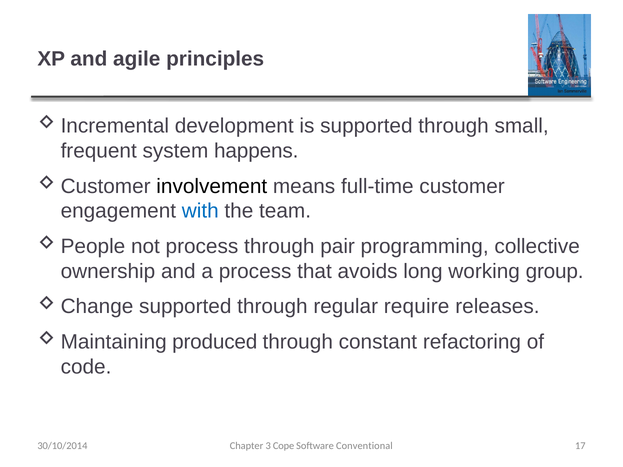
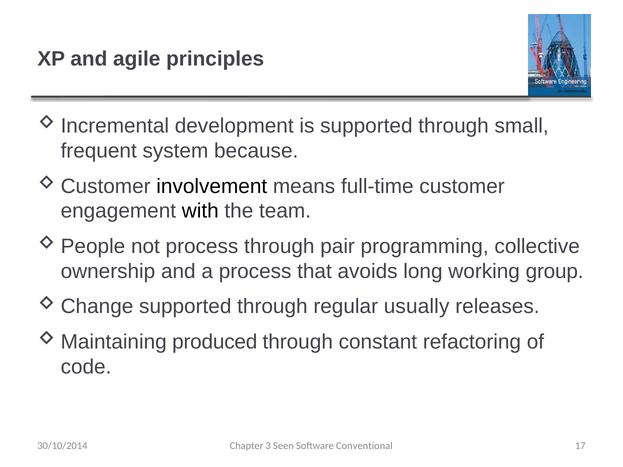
happens: happens -> because (256, 151)
with colour: blue -> black (200, 211)
require: require -> usually (417, 307)
Cope: Cope -> Seen (283, 446)
